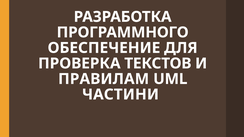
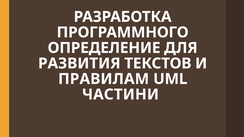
ОБЕСПЕЧЕНИЕ: ОБЕСПЕЧЕНИЕ -> ОПРЕДЕЛЕНИЕ (104, 48)
ПРОВЕРКА: ПРОВЕРКА -> РАЗВИТИЯ (79, 64)
